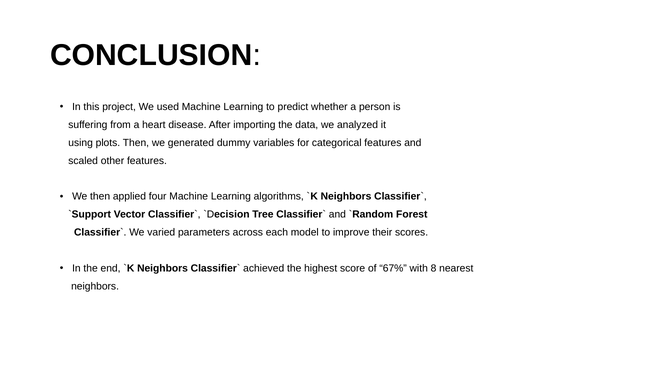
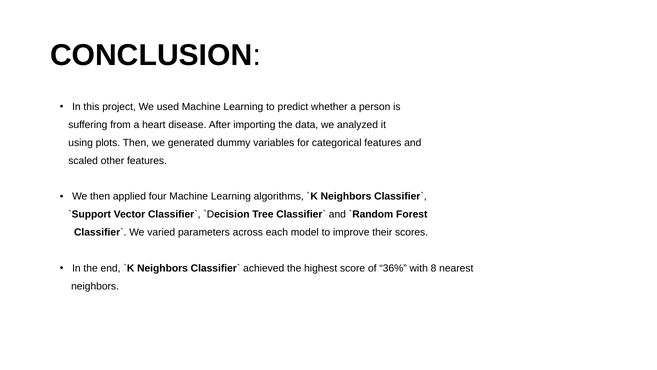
67%: 67% -> 36% (393, 268)
